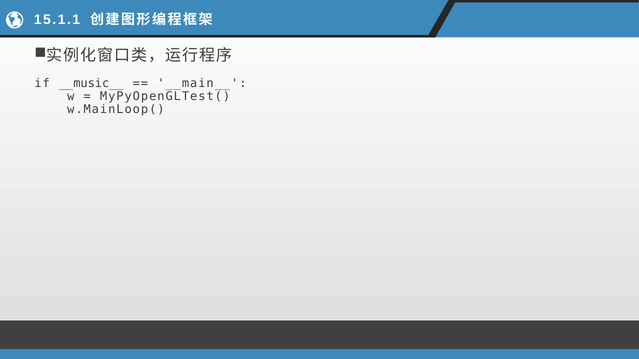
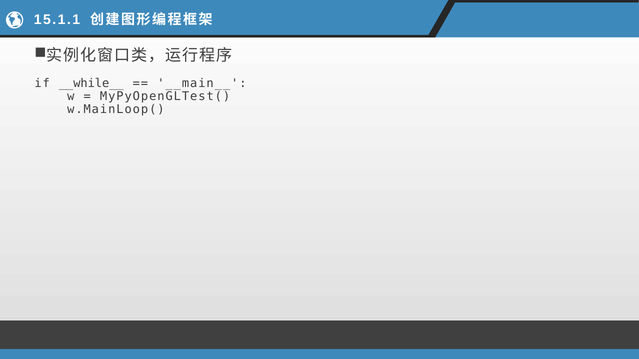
__music__: __music__ -> __while__ (91, 83)
